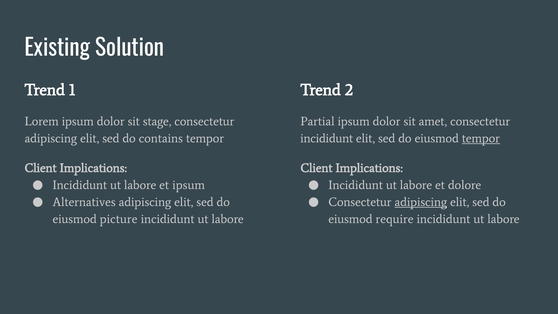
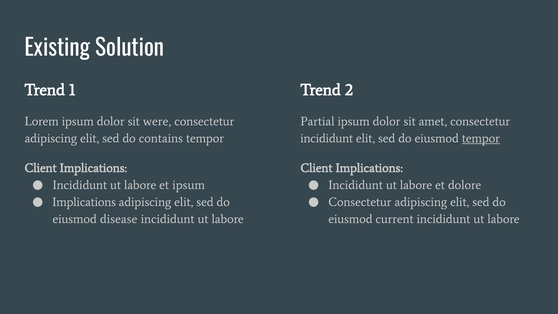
stage: stage -> were (157, 121)
Alternatives: Alternatives -> Implications (84, 202)
adipiscing underline: present -> none (421, 202)
picture: picture -> disease (119, 219)
require: require -> current (395, 219)
